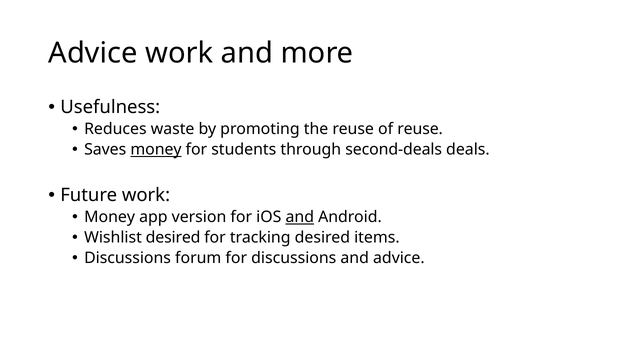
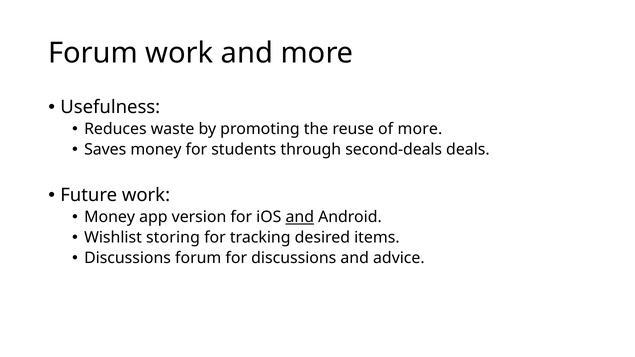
Advice: Advice -> Forum (93, 53)
of reuse: reuse -> more (420, 129)
money underline: present -> none (156, 150)
Wishlist desired: desired -> storing (173, 238)
